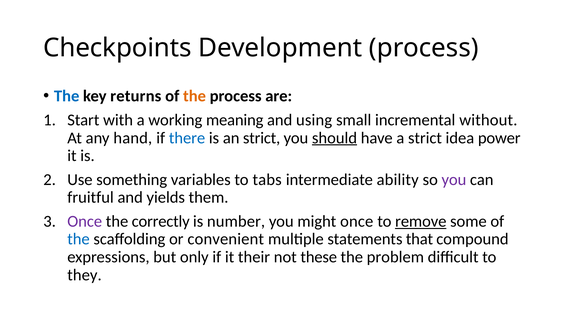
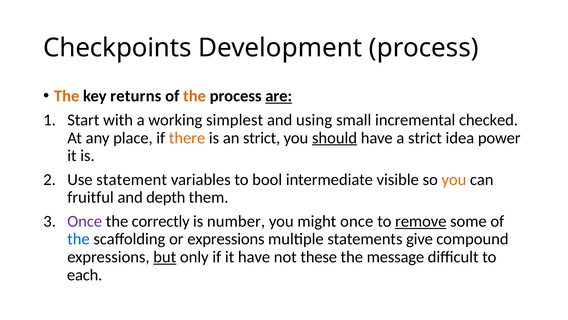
The colour: blue -> orange (67, 96)
are underline: none -> present (279, 96)
meaning: meaning -> simplest (235, 120)
without: without -> checked (489, 120)
hand: hand -> place (133, 138)
there colour: blue -> orange (187, 138)
something: something -> statement (132, 179)
tabs: tabs -> bool (267, 179)
ability: ability -> visible (398, 179)
you colour: purple -> orange (454, 179)
yields: yields -> depth (166, 197)
or convenient: convenient -> expressions (226, 239)
that: that -> give (419, 239)
but underline: none -> present (165, 257)
it their: their -> have (254, 257)
problem: problem -> message (395, 257)
they: they -> each (85, 275)
